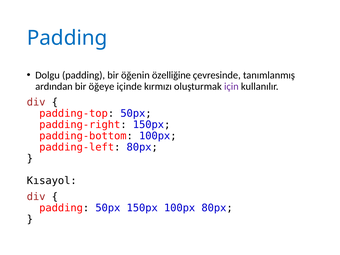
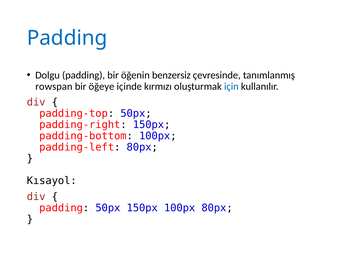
özelliğine: özelliğine -> benzersiz (171, 75)
ardından: ardından -> rowspan (54, 86)
için colour: purple -> blue (231, 86)
